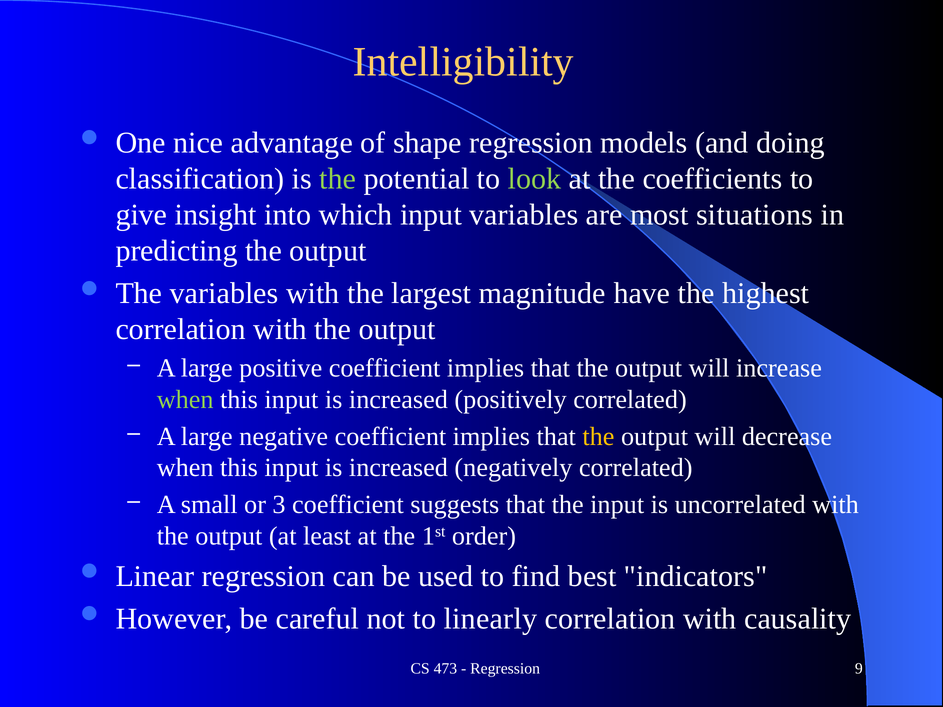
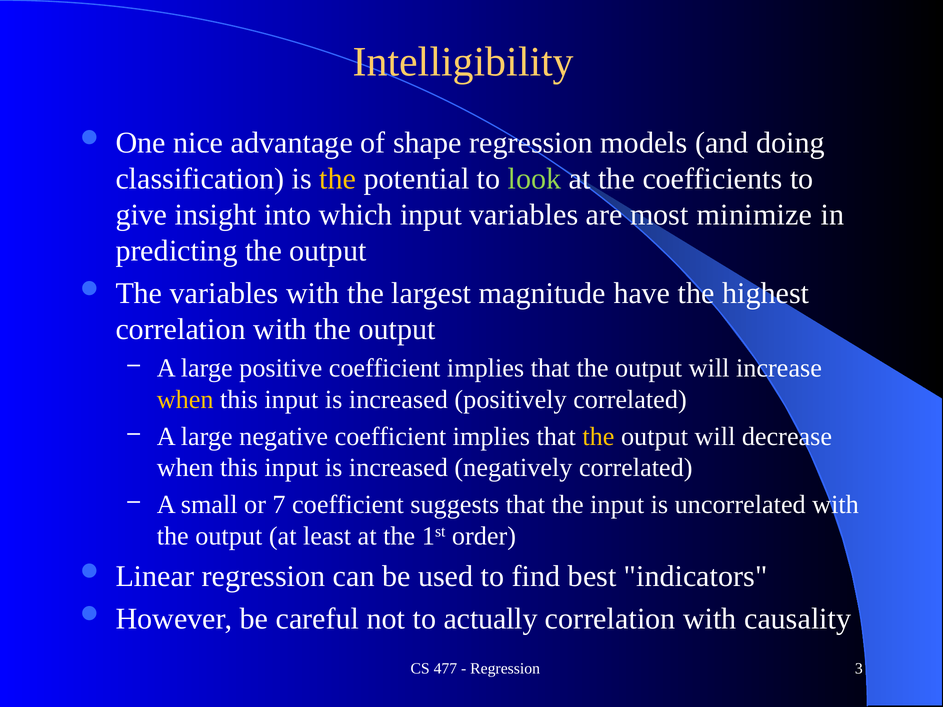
the colour: light green -> yellow (338, 179)
situations: situations -> minimize (754, 215)
when colour: light green -> yellow (185, 400)
3: 3 -> 7 (279, 505)
linearly: linearly -> actually (491, 619)
473: 473 -> 477 (445, 669)
9: 9 -> 3 (859, 669)
